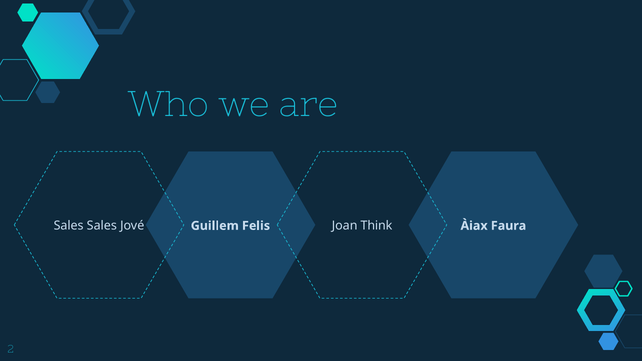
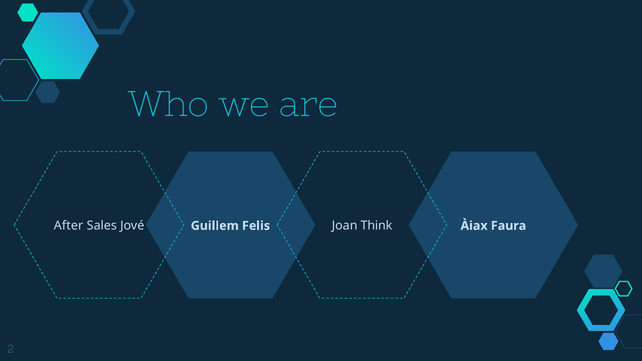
Sales: Sales -> After (69, 226)
